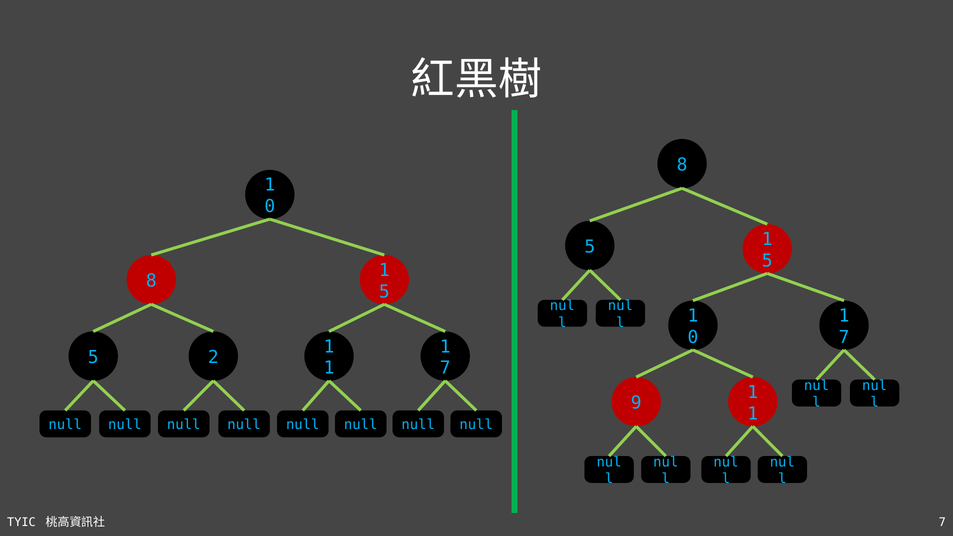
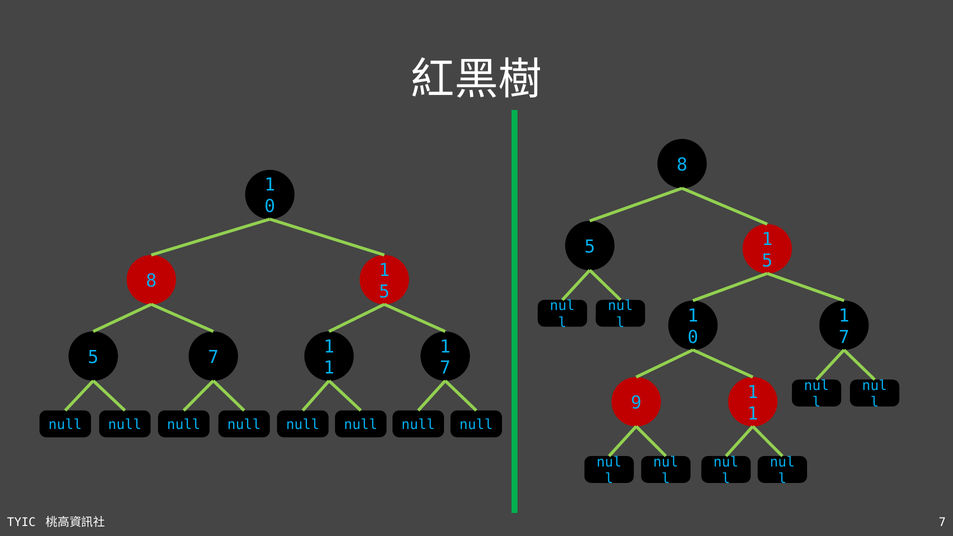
5 2: 2 -> 7 (213, 357)
